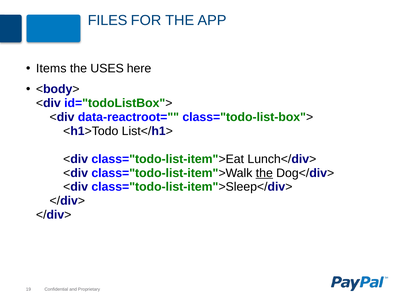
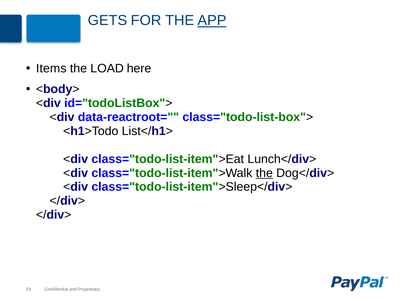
FILES: FILES -> GETS (107, 21)
APP underline: none -> present (212, 21)
USES: USES -> LOAD (107, 69)
